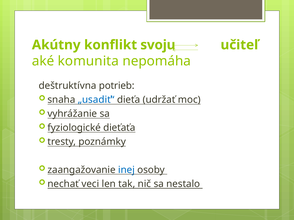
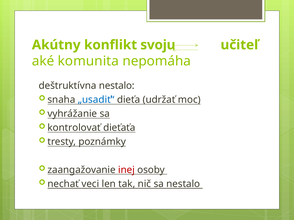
deštruktívna potrieb: potrieb -> nestalo (117, 86)
fyziologické: fyziologické -> kontrolovať (74, 128)
inej colour: blue -> red (126, 170)
